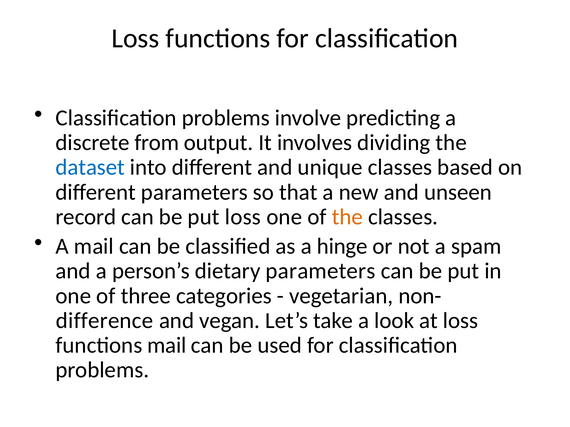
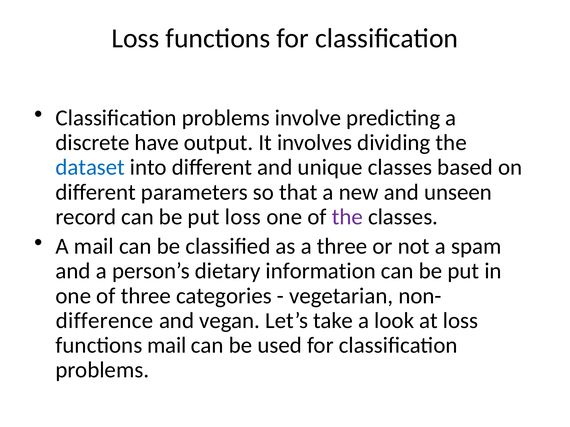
from: from -> have (157, 143)
the colour: orange -> purple (347, 217)
a hinge: hinge -> three (342, 247)
dietary parameters: parameters -> information (321, 271)
